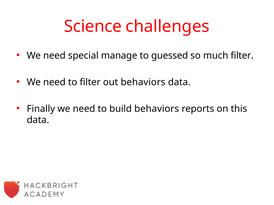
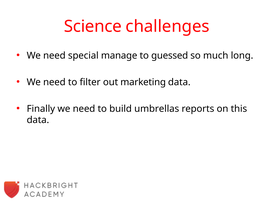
much filter: filter -> long (242, 56)
out behaviors: behaviors -> marketing (143, 82)
build behaviors: behaviors -> umbrellas (157, 109)
